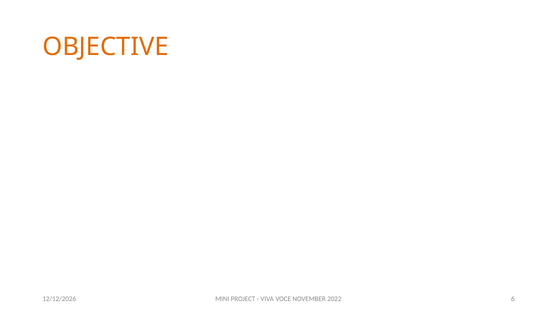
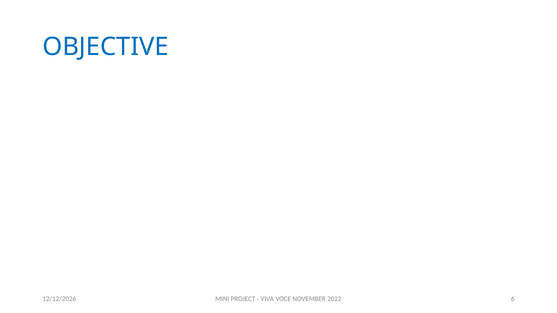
OBJECTIVE colour: orange -> blue (106, 47)
